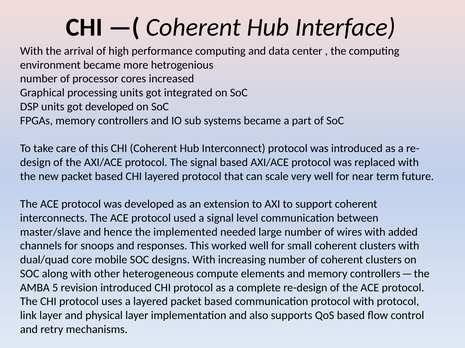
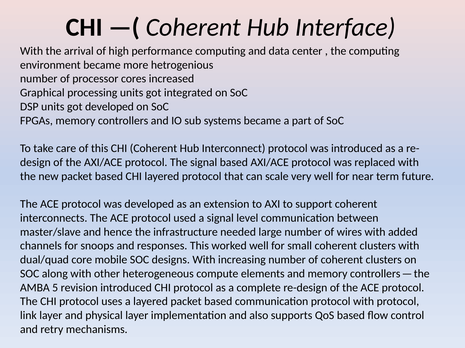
implemented: implemented -> infrastructure (186, 232)
